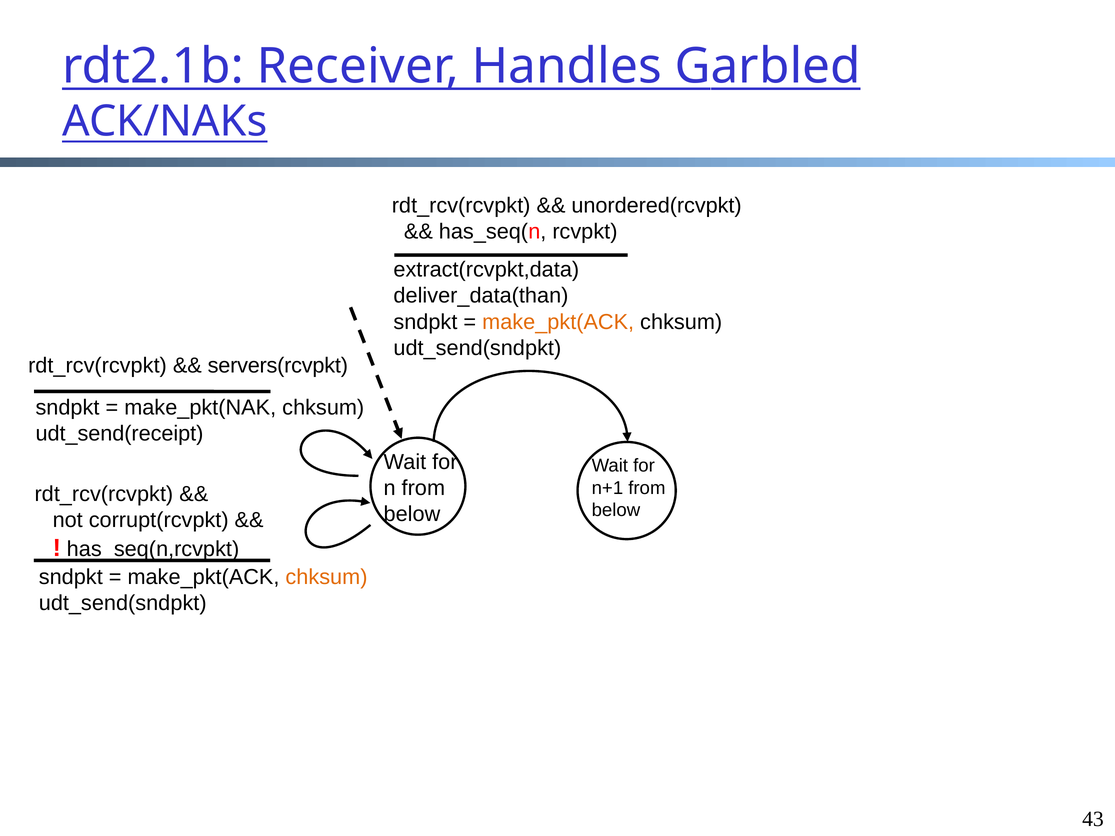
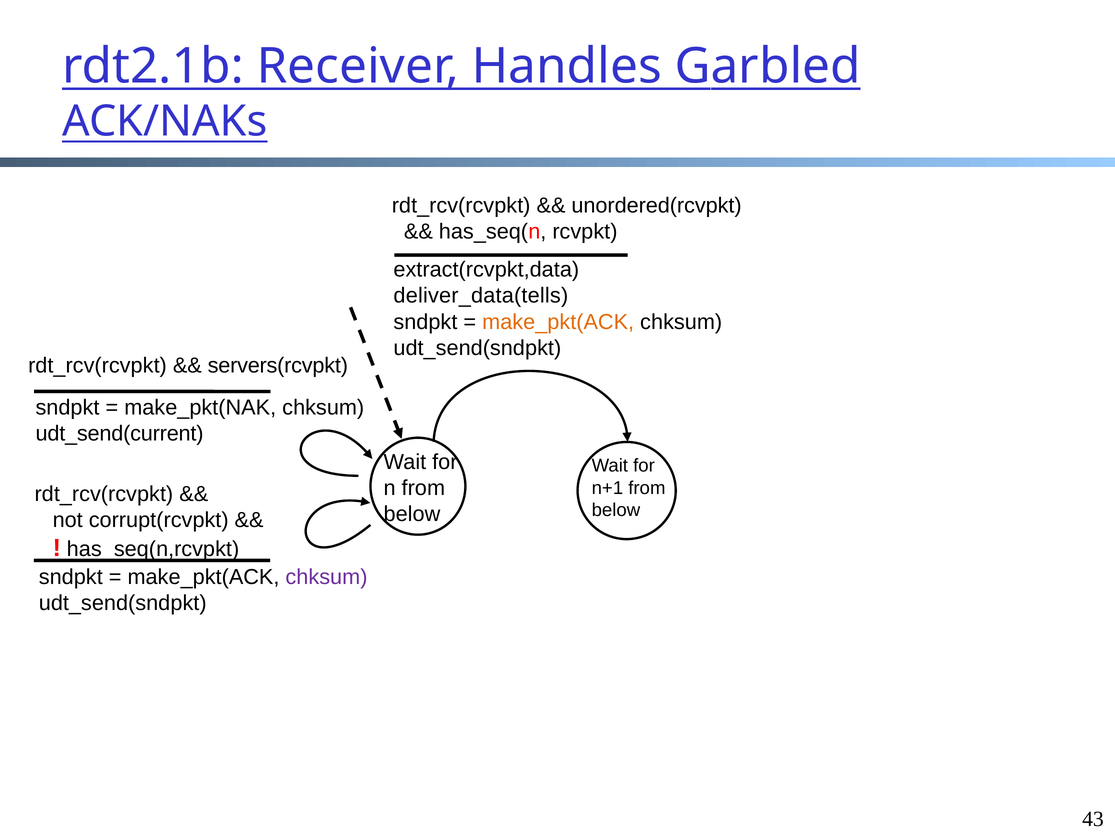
deliver_data(than: deliver_data(than -> deliver_data(tells (481, 296)
udt_send(receipt: udt_send(receipt -> udt_send(current (120, 434)
chksum colour: orange -> purple (326, 577)
